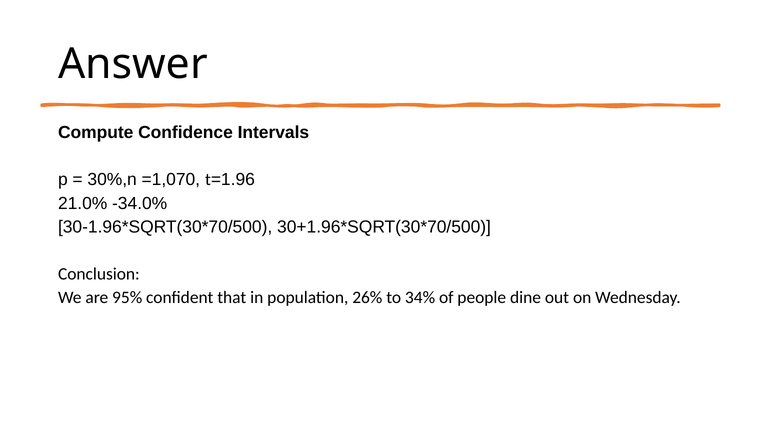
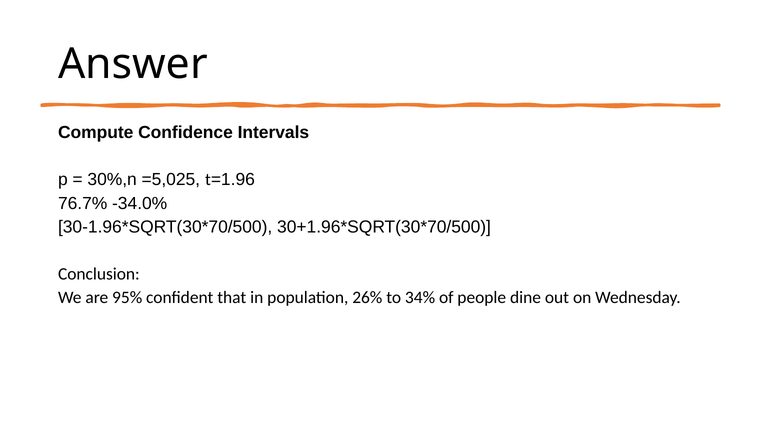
=1,070: =1,070 -> =5,025 (171, 180)
21.0%: 21.0% -> 76.7% (83, 203)
